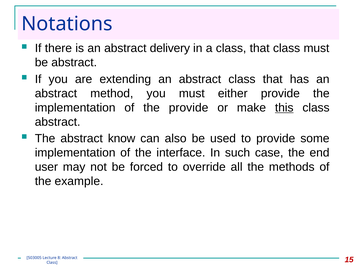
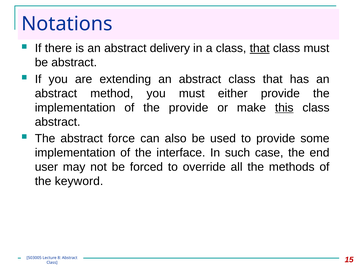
that underline: none -> present (260, 48)
know: know -> force (121, 139)
example: example -> keyword (79, 182)
